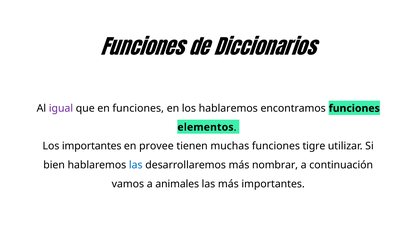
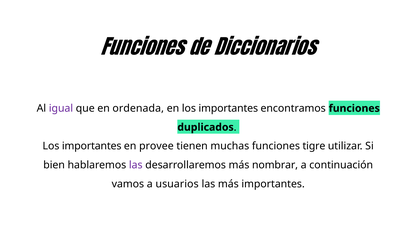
en funciones: funciones -> ordenada (138, 108)
en los hablaremos: hablaremos -> importantes (228, 108)
elementos: elementos -> duplicados (206, 127)
las colour: blue -> purple (136, 165)
animales: animales -> usuarios (177, 184)
